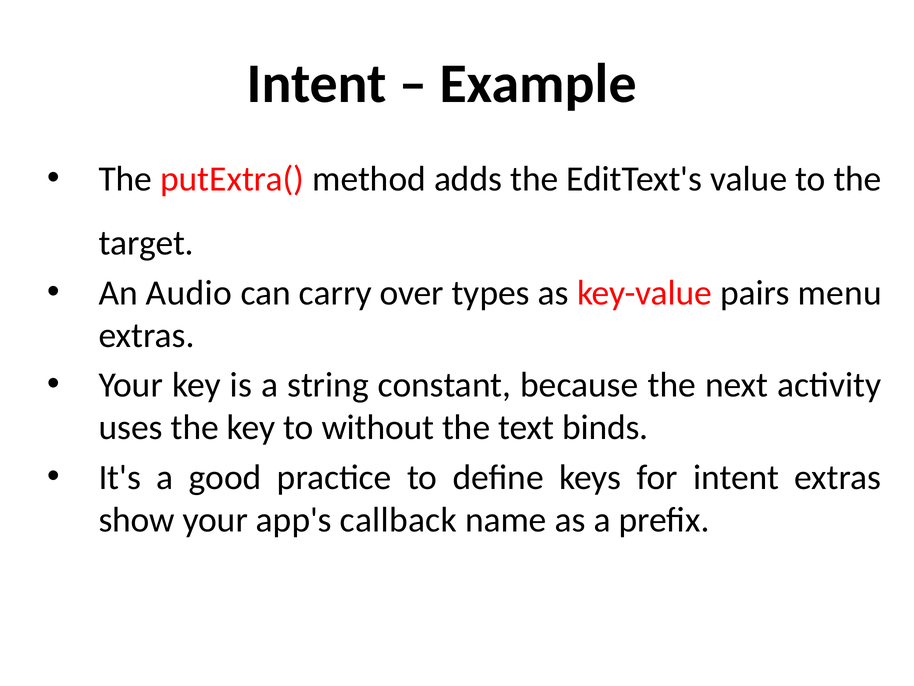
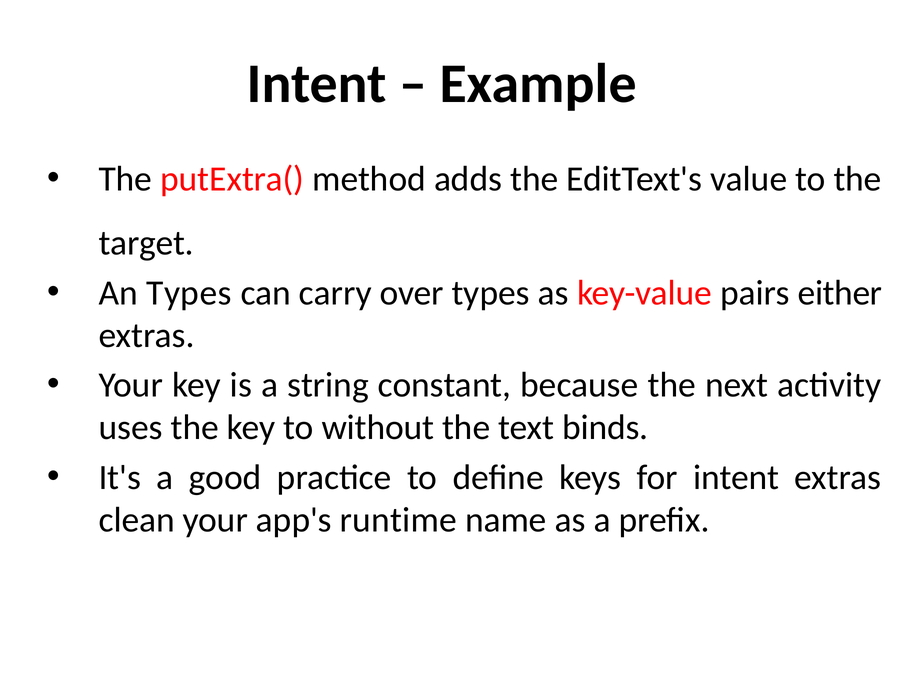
An Audio: Audio -> Types (189, 293)
menu: menu -> either (840, 293)
show: show -> clean (137, 520)
callback: callback -> runtime (398, 520)
